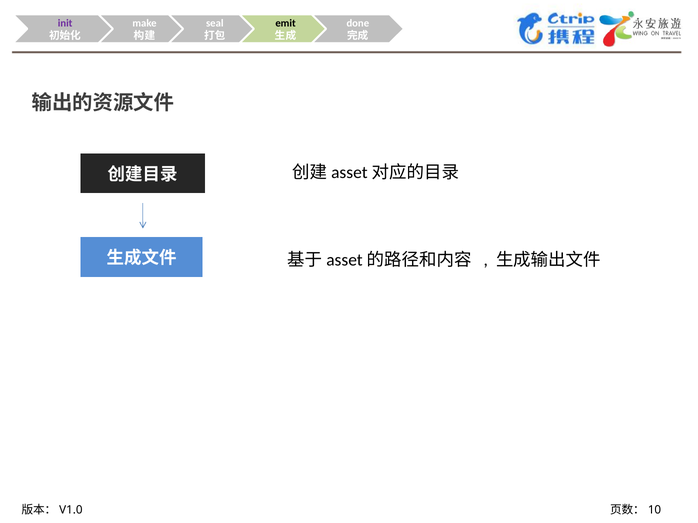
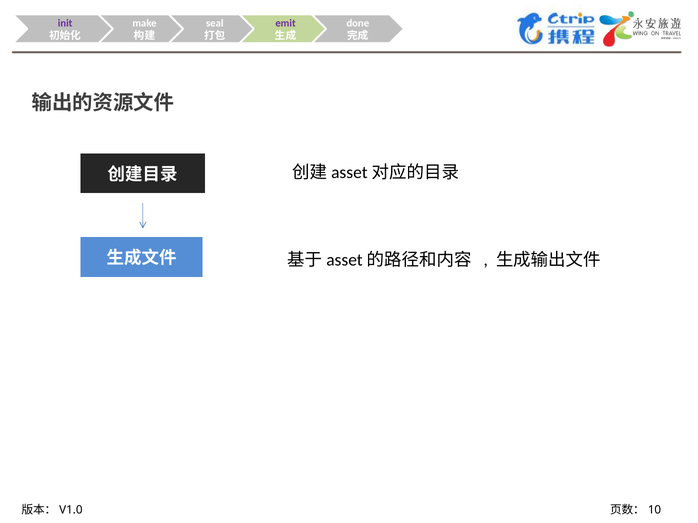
emit colour: black -> purple (286, 23)
